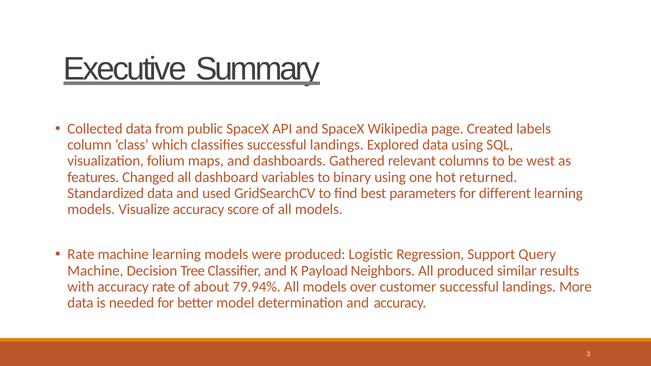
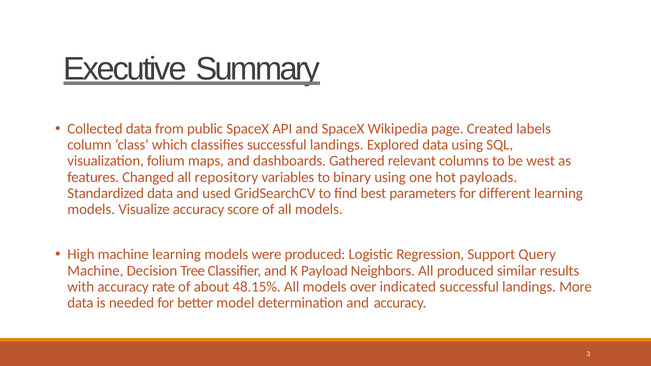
dashboard: dashboard -> repository (226, 177)
returned: returned -> payloads (488, 177)
Rate: Rate -> High (81, 255)
79.94%: 79.94% -> 48.15% (257, 287)
customer: customer -> indicated (408, 287)
